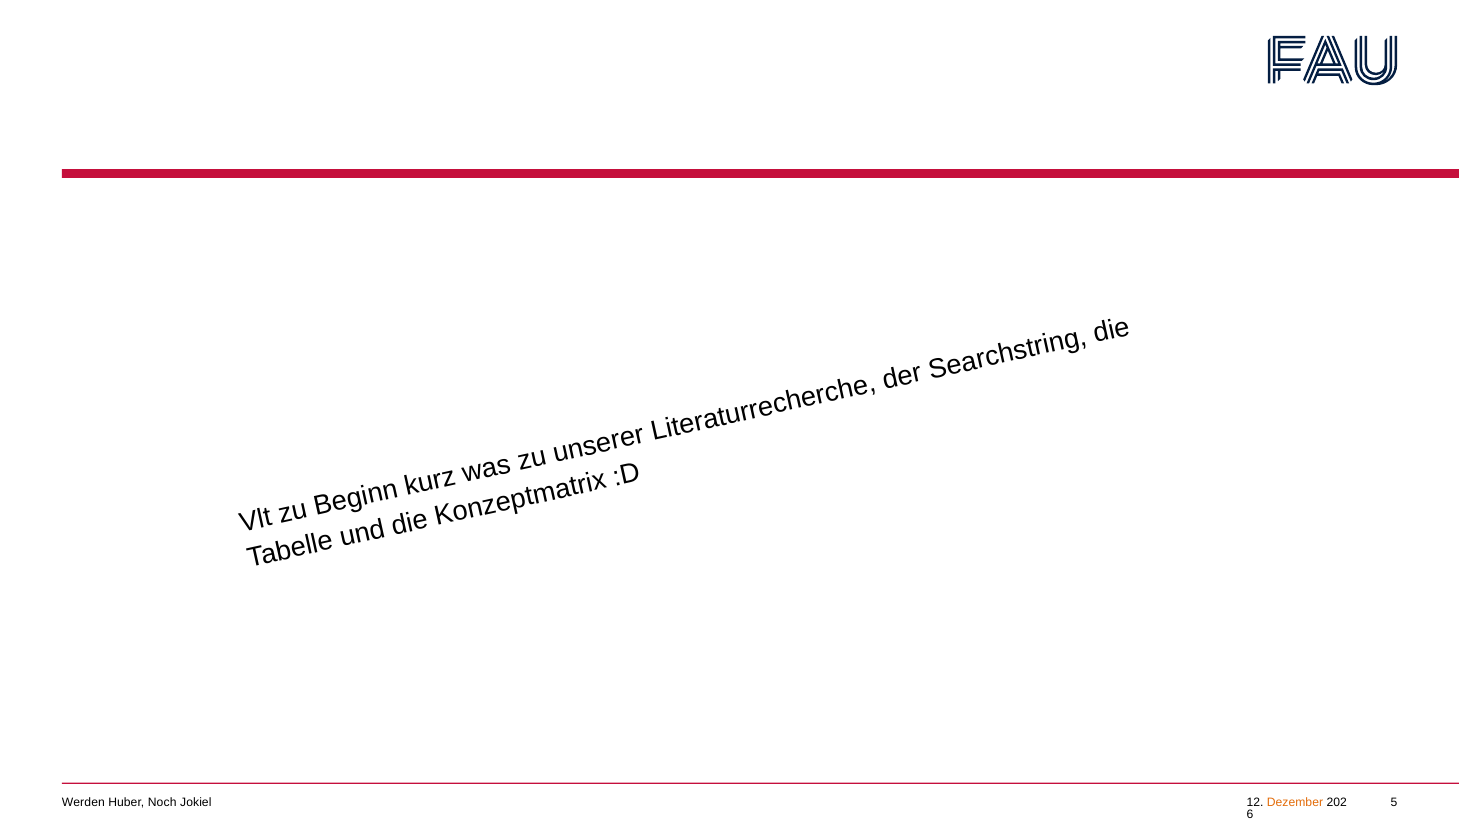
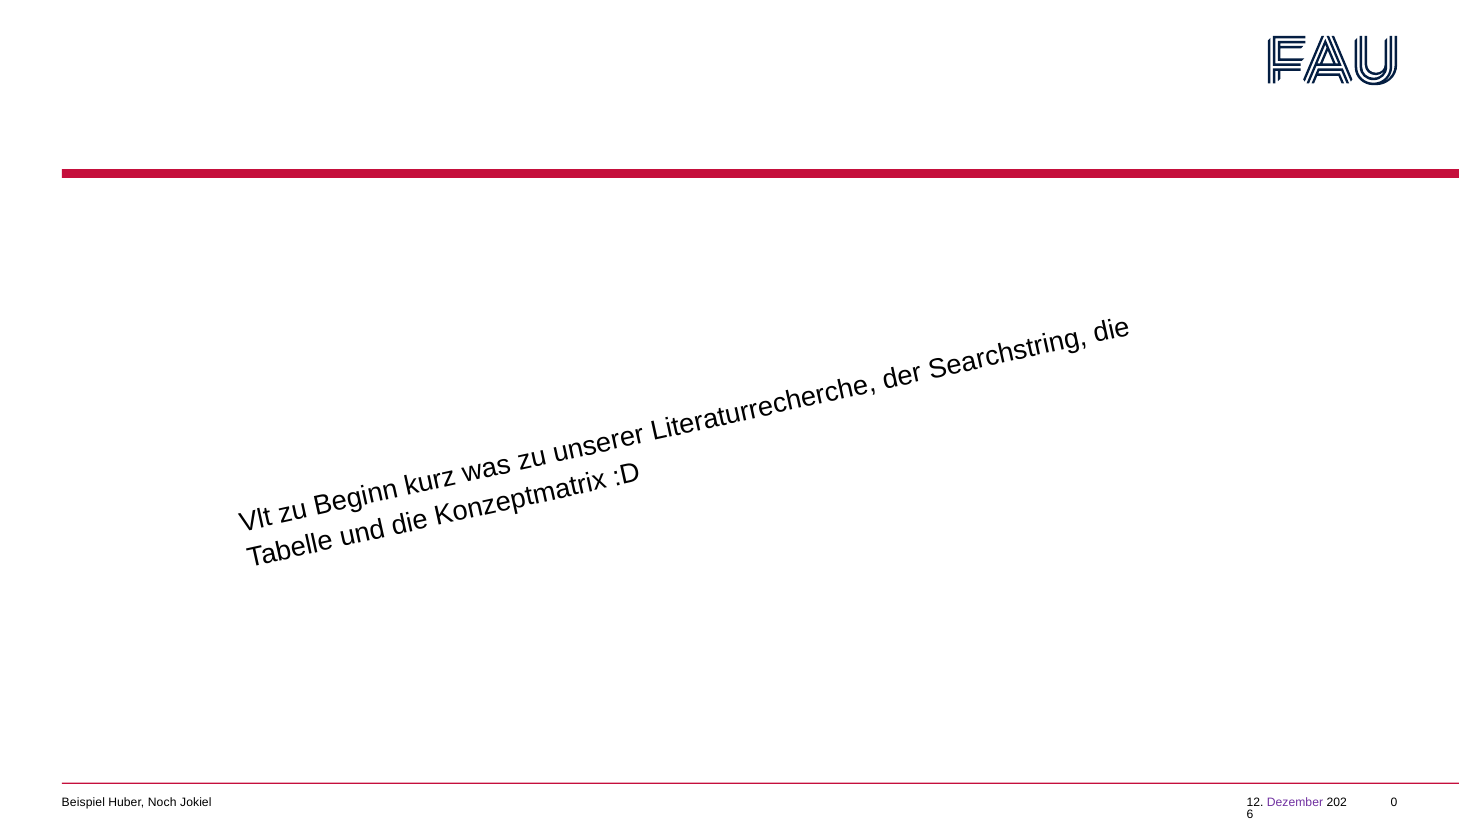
Werden: Werden -> Beispiel (83, 802)
Dezember colour: orange -> purple (1295, 802)
5: 5 -> 0 (1394, 802)
